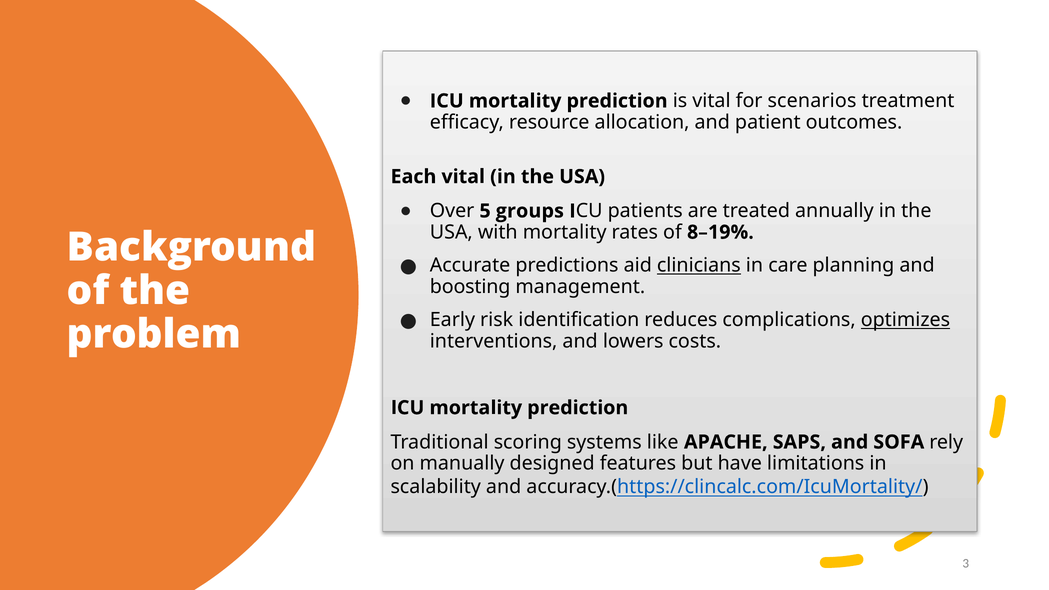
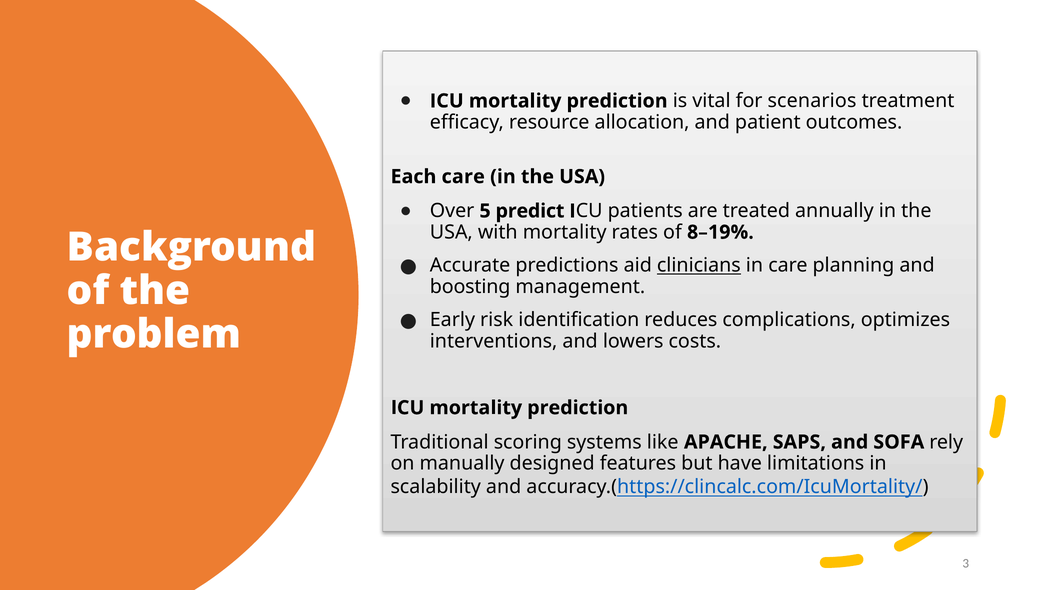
Each vital: vital -> care (463, 177)
groups: groups -> predict (530, 211)
optimizes underline: present -> none (905, 320)
